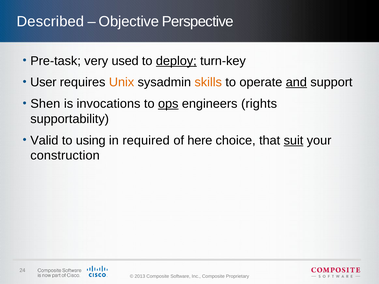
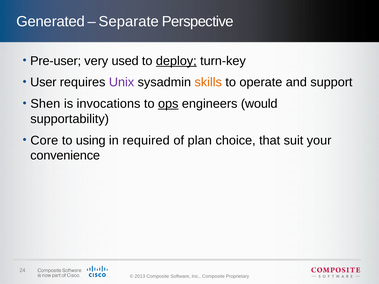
Described: Described -> Generated (51, 22)
Objective: Objective -> Separate (129, 22)
Pre-task: Pre-task -> Pre-user (56, 61)
Unix colour: orange -> purple (122, 82)
and underline: present -> none (296, 82)
rights: rights -> would (259, 104)
Valid: Valid -> Core (44, 140)
here: here -> plan (200, 140)
suit underline: present -> none (293, 140)
construction: construction -> convenience (65, 156)
